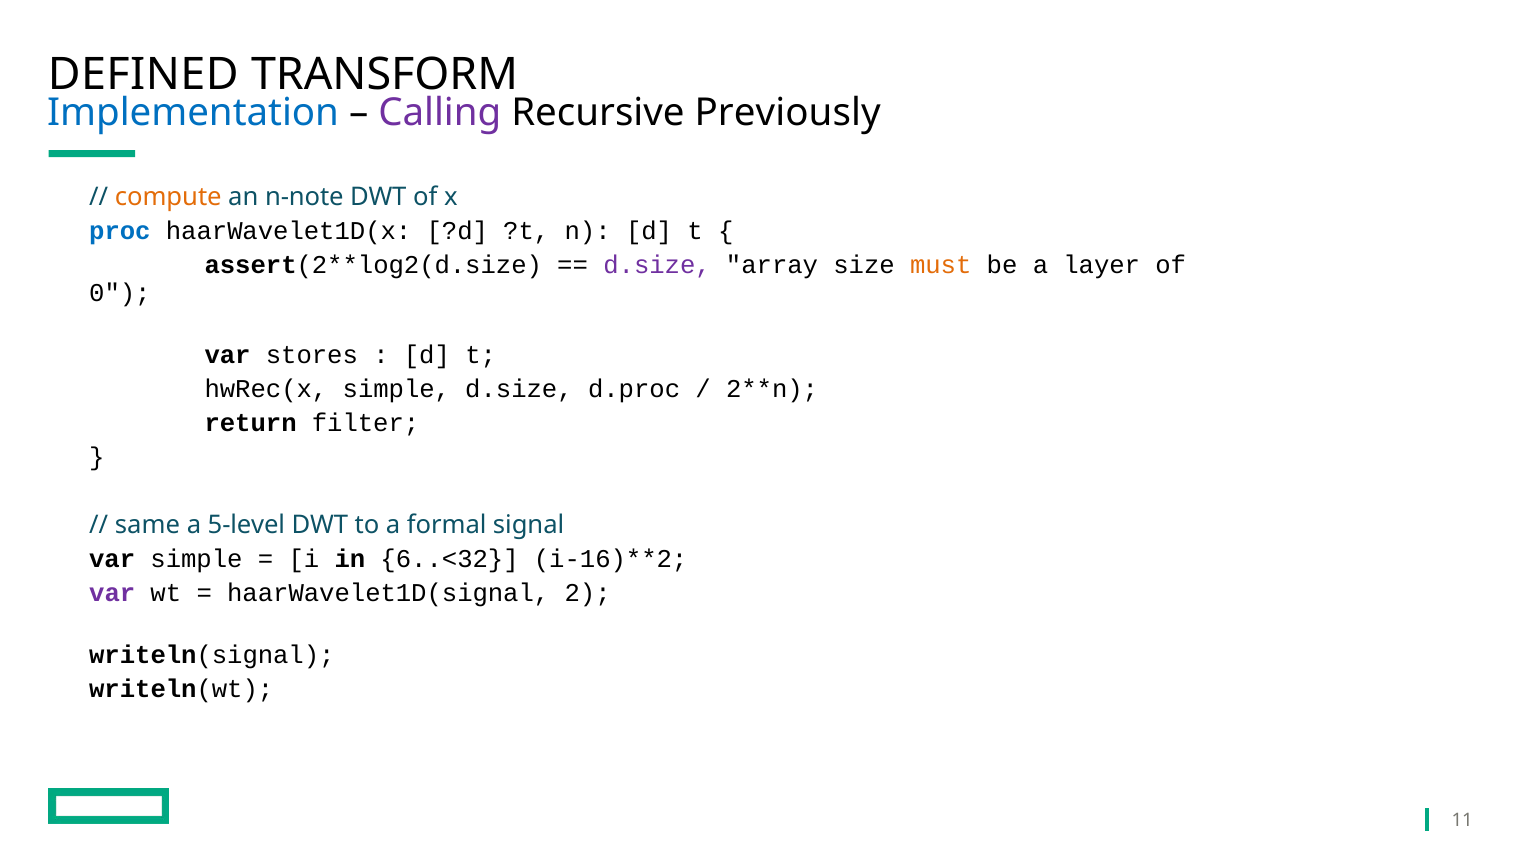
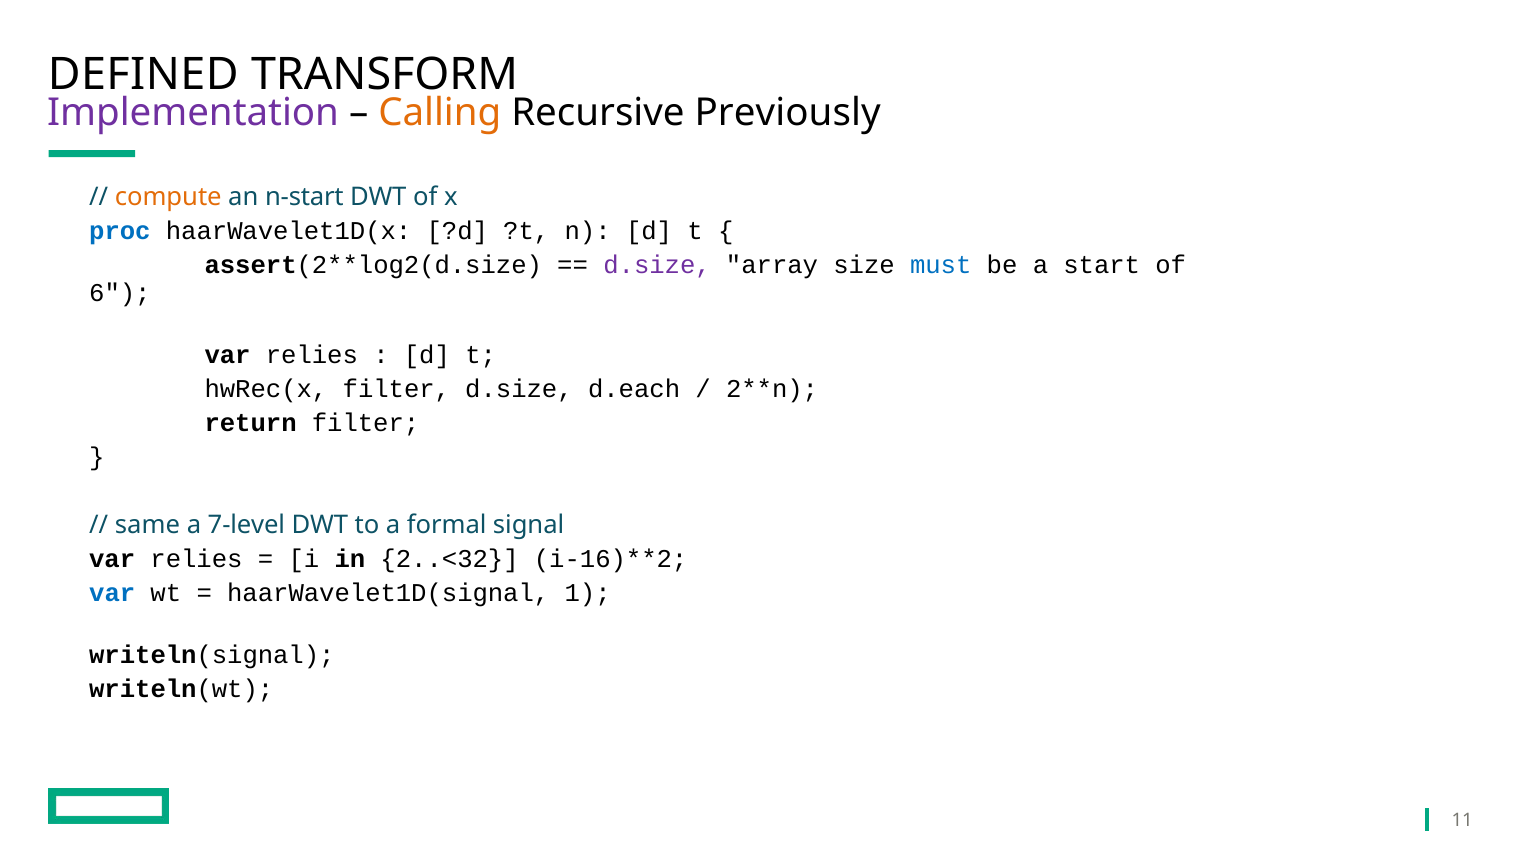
Implementation colour: blue -> purple (193, 113)
Calling colour: purple -> orange (440, 113)
n-note: n-note -> n-start (304, 197)
must colour: orange -> blue (941, 265)
layer: layer -> start (1102, 265)
0: 0 -> 6 (120, 293)
stores: stores -> relies (312, 354)
hwRec(x simple: simple -> filter (396, 389)
d.proc: d.proc -> d.each (634, 389)
5-level: 5-level -> 7-level (246, 525)
simple: simple -> relies (196, 559)
6..<32: 6..<32 -> 2..<32 (450, 559)
var colour: purple -> blue (112, 593)
2: 2 -> 1 (588, 593)
